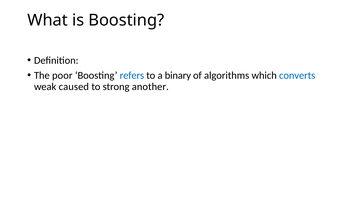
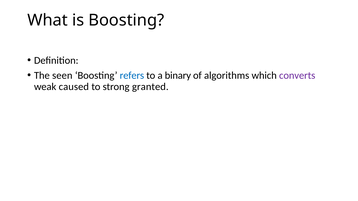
poor: poor -> seen (62, 76)
converts colour: blue -> purple (297, 76)
another: another -> granted (150, 87)
